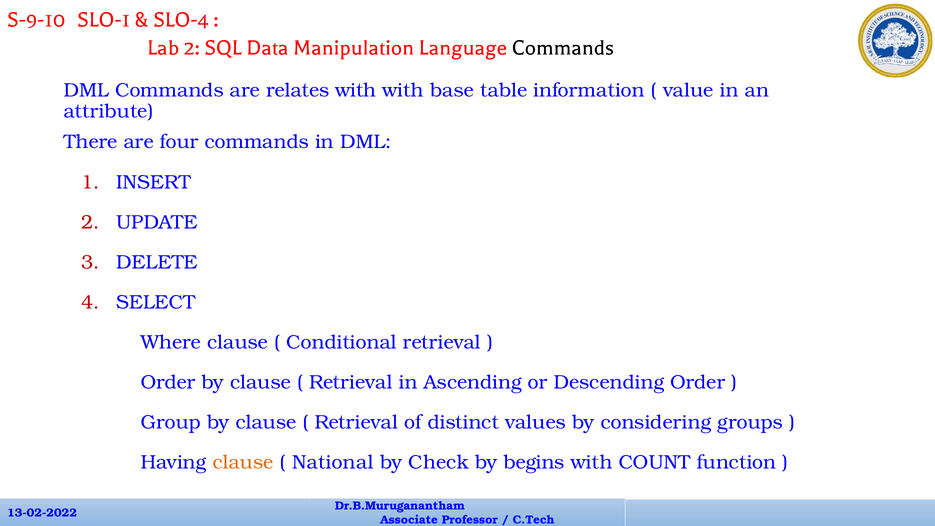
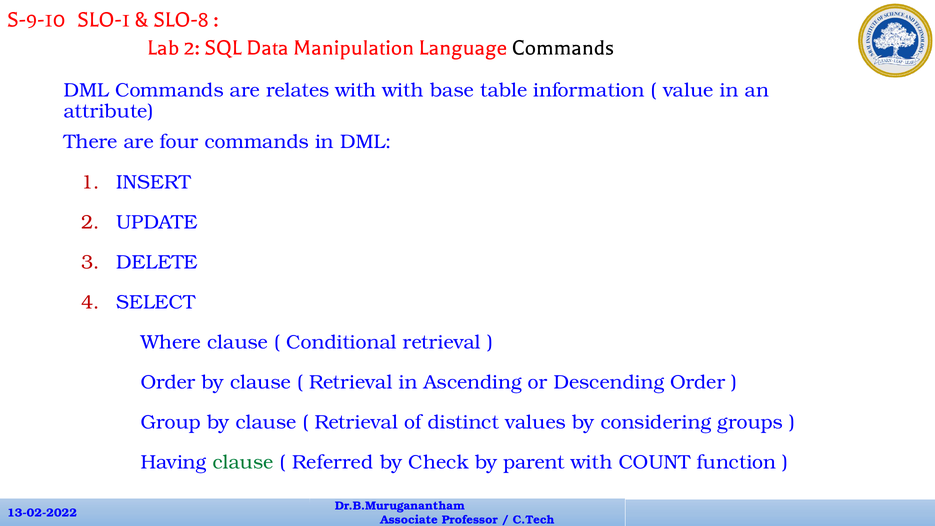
SLO-4: SLO-4 -> SLO-8 (181, 19)
clause colour: orange -> green (243, 462)
National: National -> Referred (333, 462)
begins: begins -> parent (534, 462)
